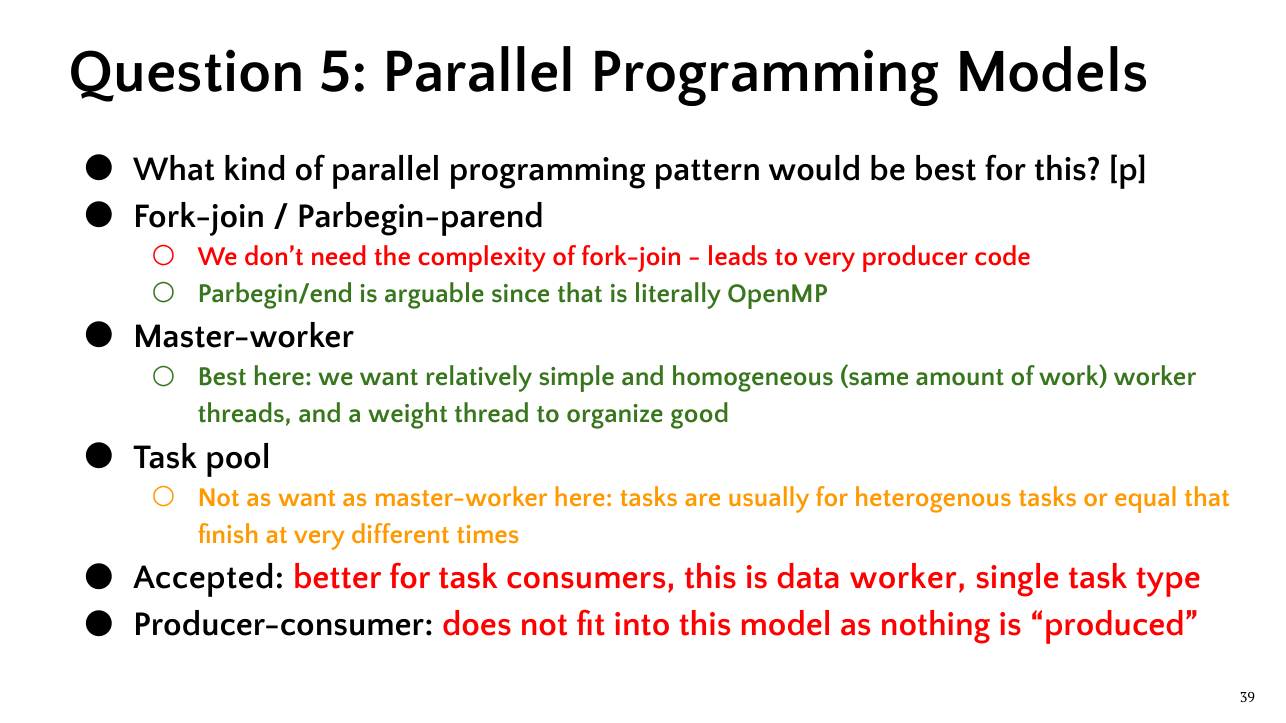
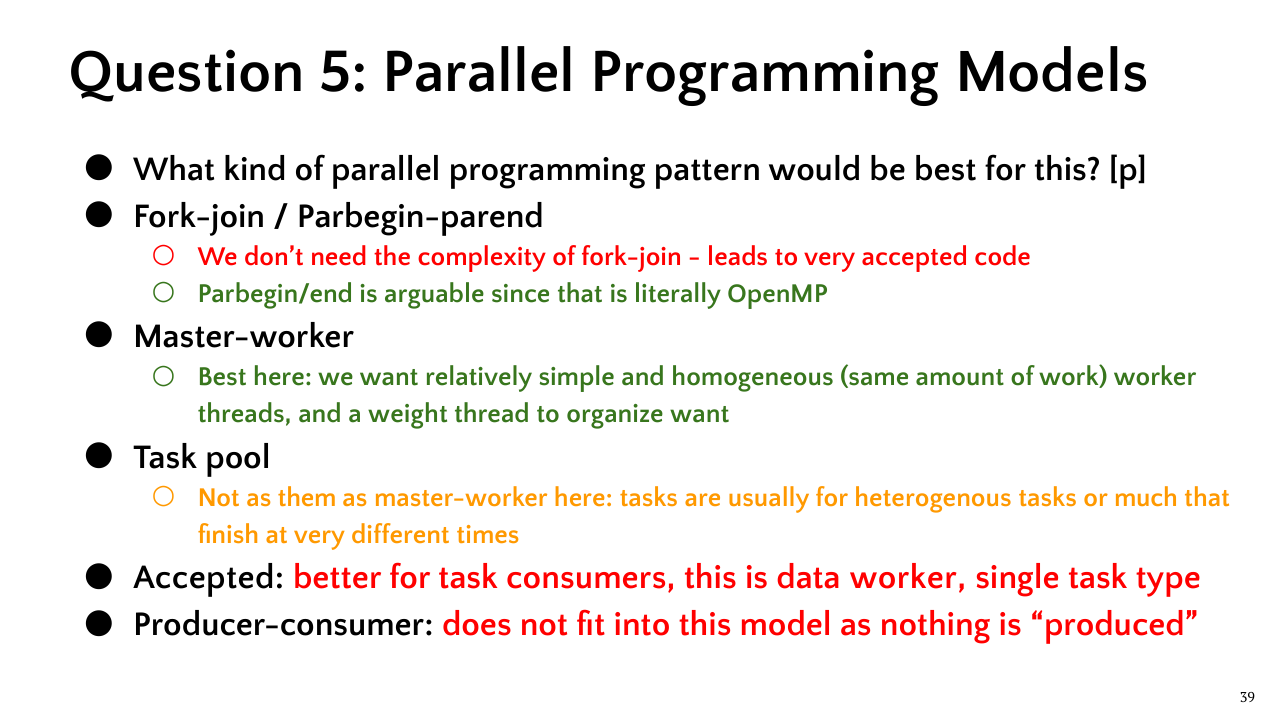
very producer: producer -> accepted (915, 257)
organize good: good -> want (700, 414)
as want: want -> them (307, 498)
equal: equal -> much (1146, 498)
